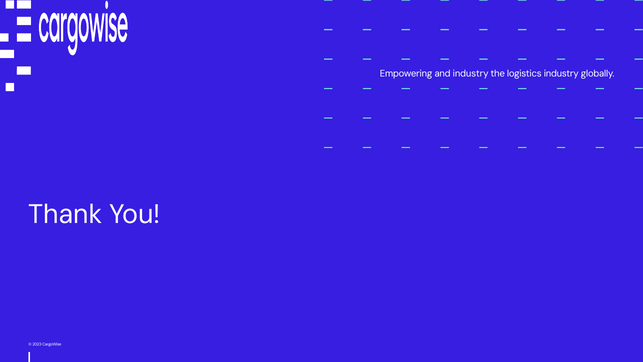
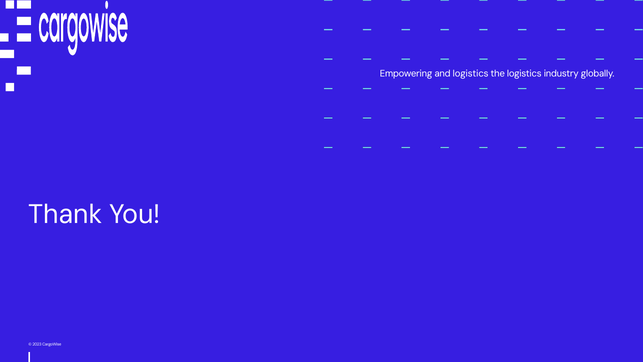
and industry: industry -> logistics (471, 74)
